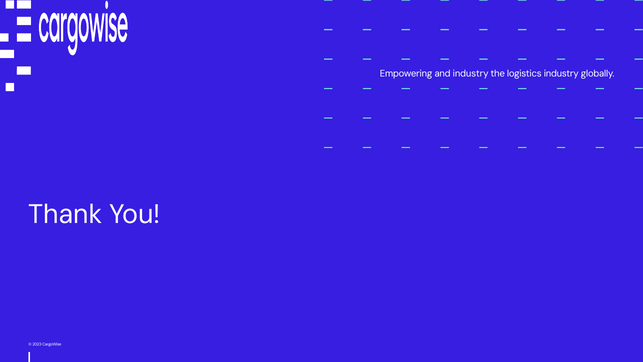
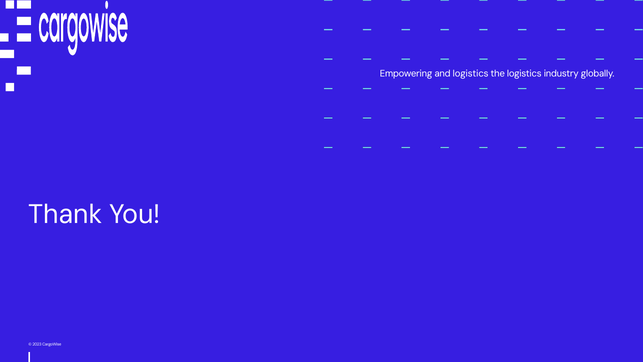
and industry: industry -> logistics (471, 74)
